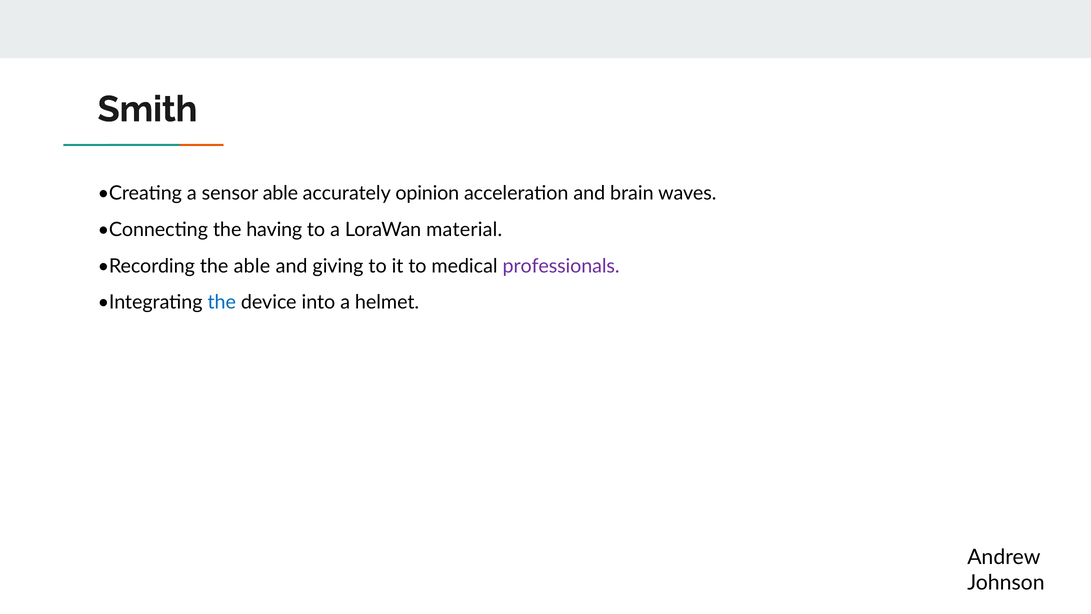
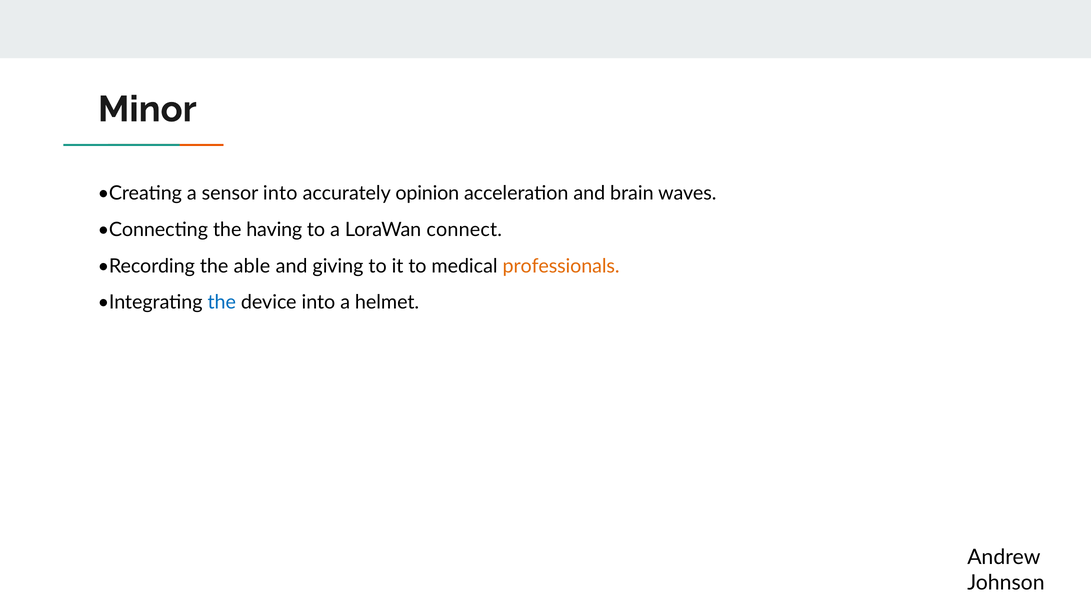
Smith: Smith -> Minor (147, 109)
sensor able: able -> into (280, 193)
material: material -> connect (464, 230)
professionals colour: purple -> orange (561, 266)
